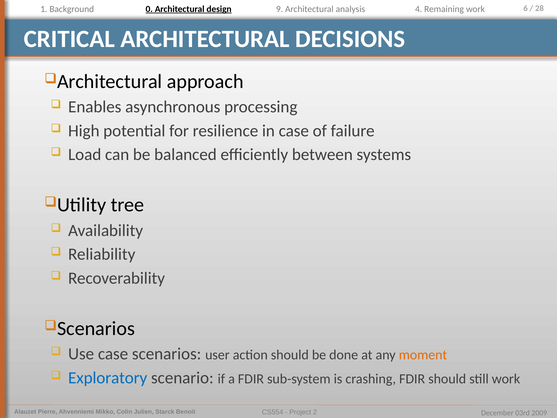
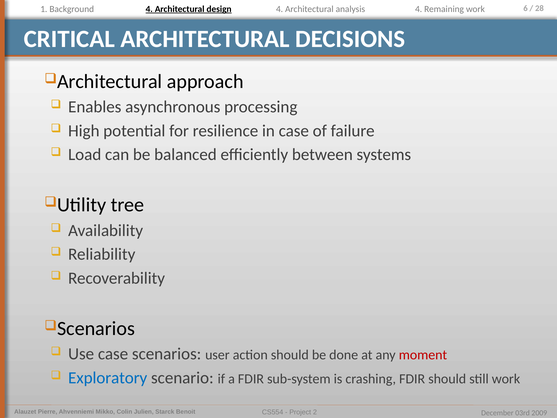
Background 0: 0 -> 4 (149, 9)
design 9: 9 -> 4 (280, 9)
moment colour: orange -> red (423, 355)
